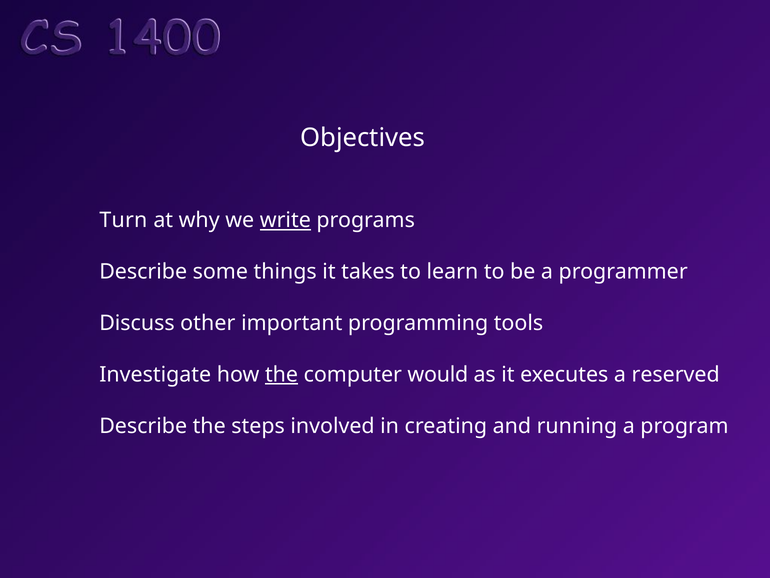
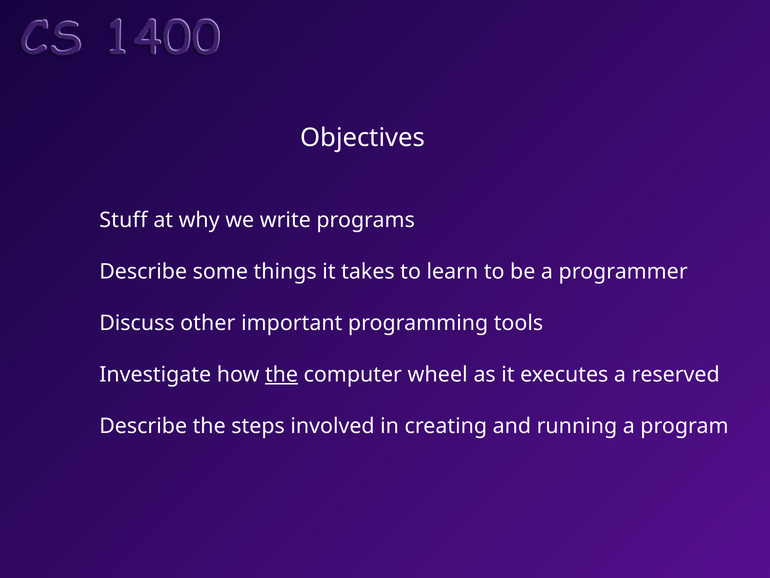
Turn: Turn -> Stuff (123, 220)
write underline: present -> none (285, 220)
would: would -> wheel (438, 374)
